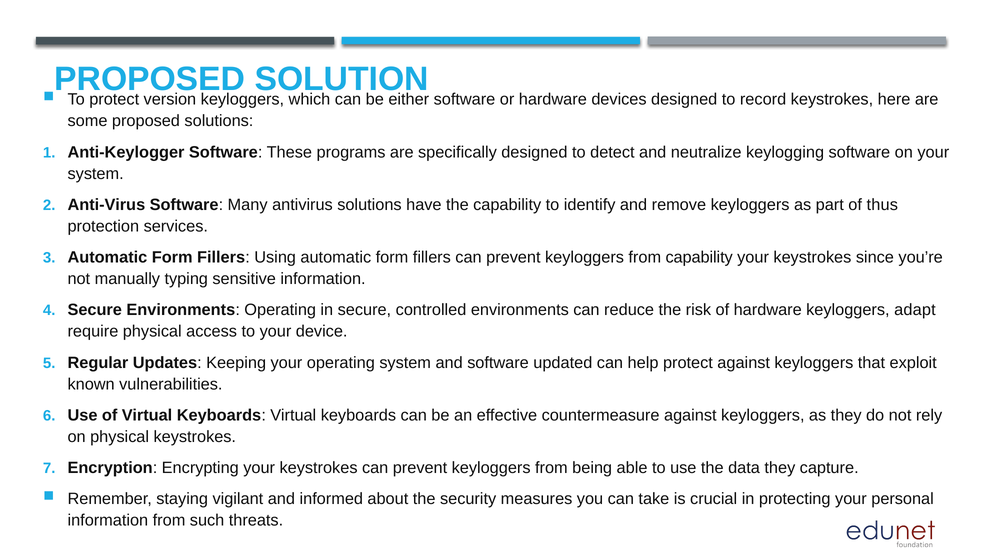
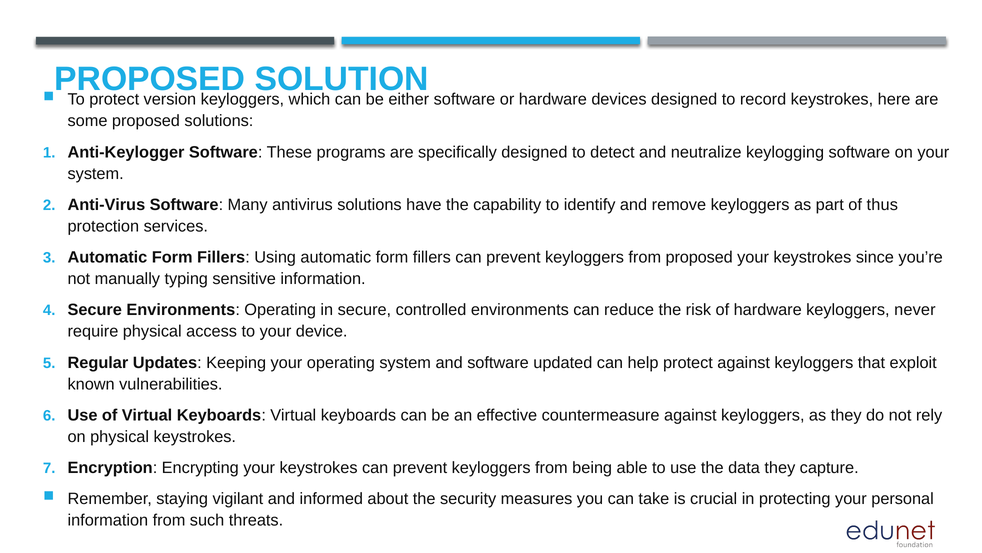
from capability: capability -> proposed (699, 257)
adapt: adapt -> never (915, 310)
